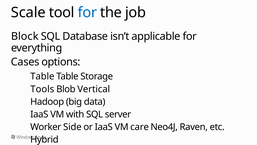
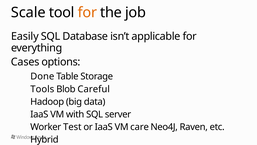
for colour: blue -> orange (87, 13)
Block: Block -> Easily (25, 36)
Table: Table -> Done (42, 76)
Vertical: Vertical -> Careful (94, 89)
Side: Side -> Test (72, 127)
